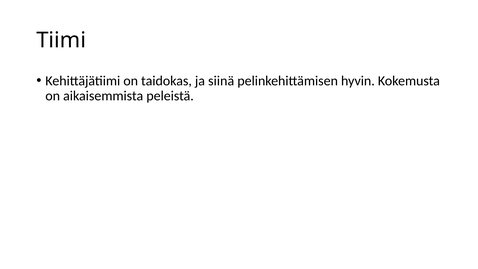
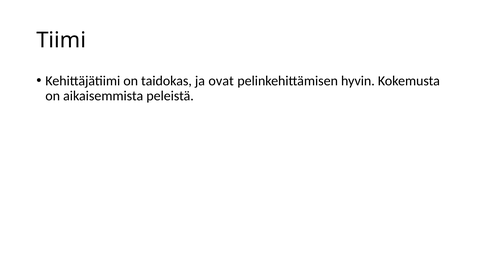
siinä: siinä -> ovat (221, 81)
